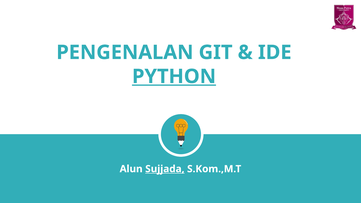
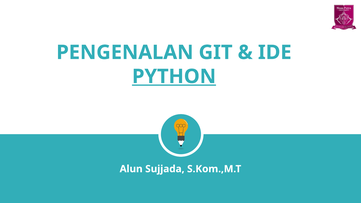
Sujjada underline: present -> none (165, 169)
